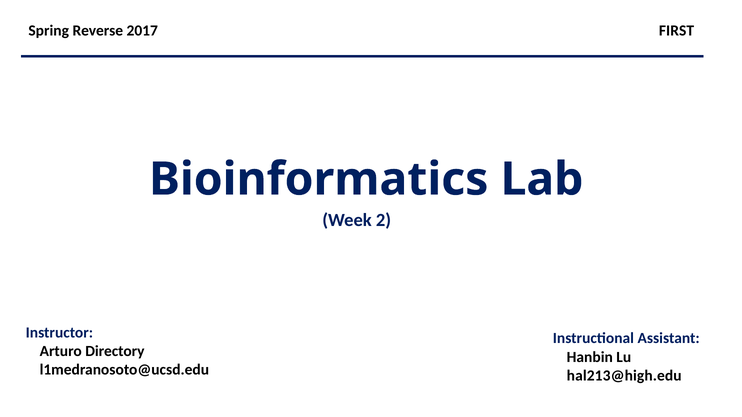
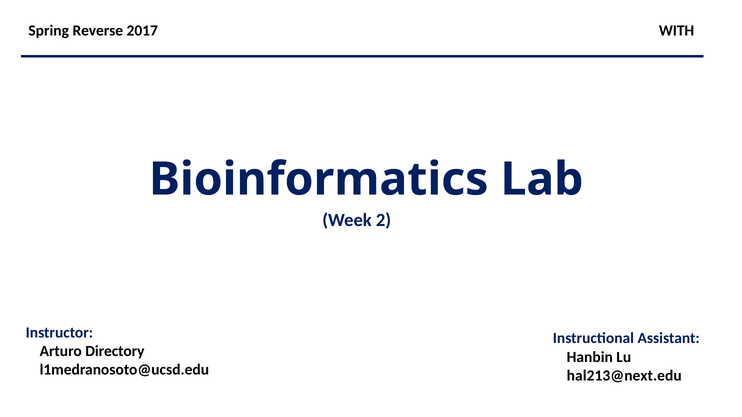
FIRST: FIRST -> WITH (677, 31)
hal213@high.edu: hal213@high.edu -> hal213@next.edu (624, 376)
